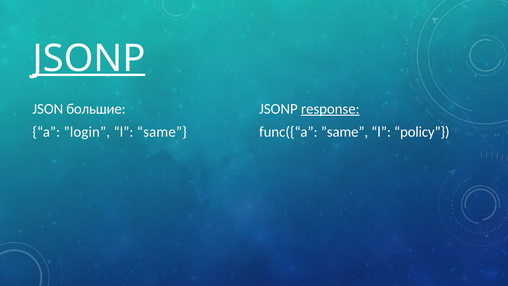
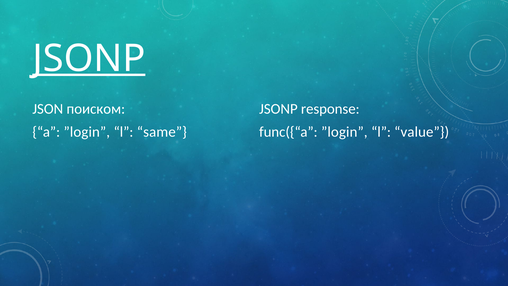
большие: большие -> поиском (96, 109)
response underline: present -> none (330, 109)
func({“a ”same: ”same -> ”login (344, 132)
policy: policy -> value (422, 132)
